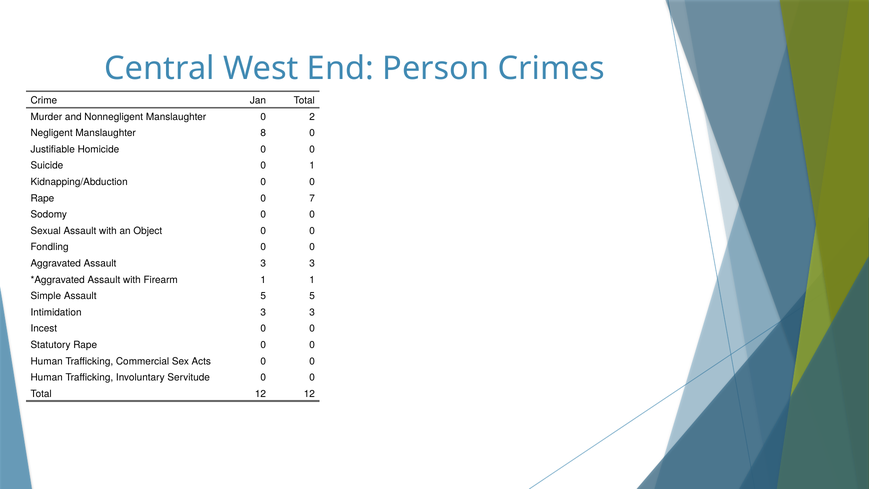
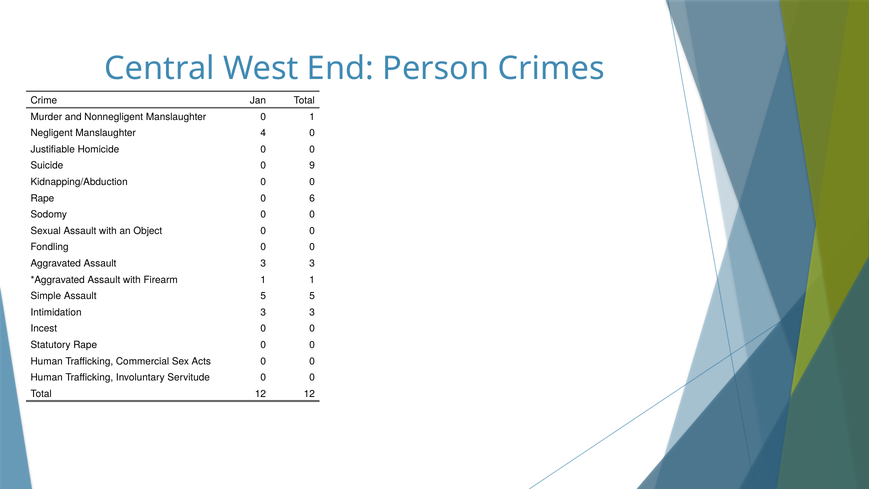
0 2: 2 -> 1 (312, 117)
8: 8 -> 4 (263, 133)
0 1: 1 -> 9 (312, 166)
7: 7 -> 6 (312, 198)
